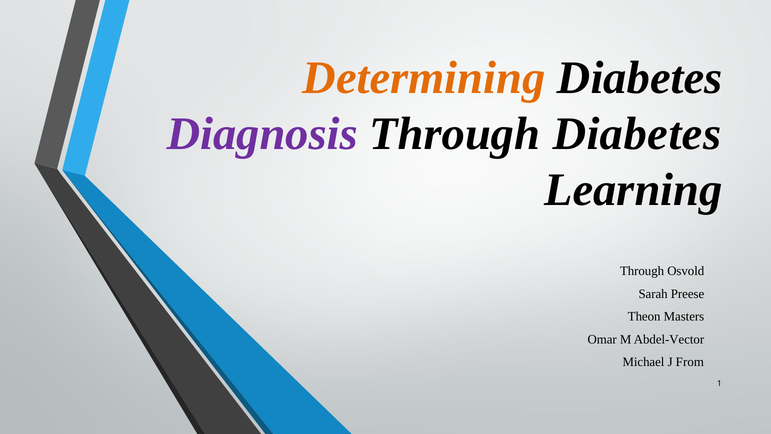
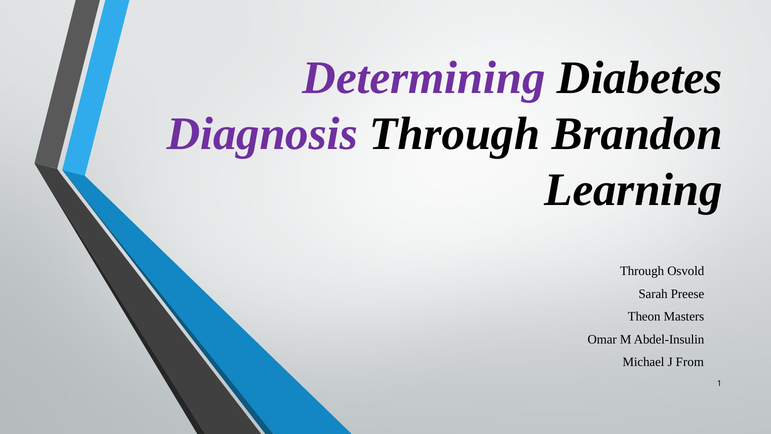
Determining colour: orange -> purple (424, 78)
Through Diabetes: Diabetes -> Brandon (637, 134)
Abdel-Vector: Abdel-Vector -> Abdel-Insulin (669, 339)
